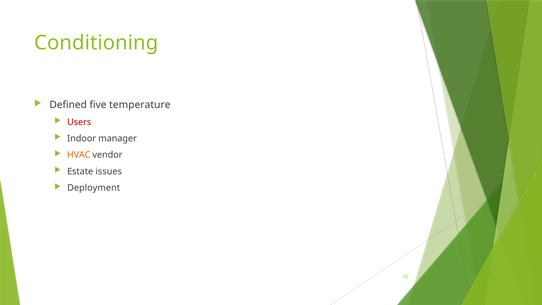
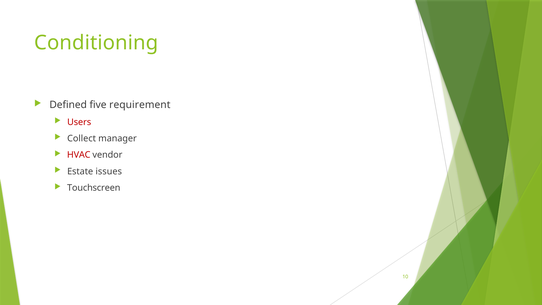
temperature: temperature -> requirement (140, 105)
Indoor: Indoor -> Collect (82, 138)
HVAC colour: orange -> red (79, 155)
Deployment: Deployment -> Touchscreen (94, 188)
